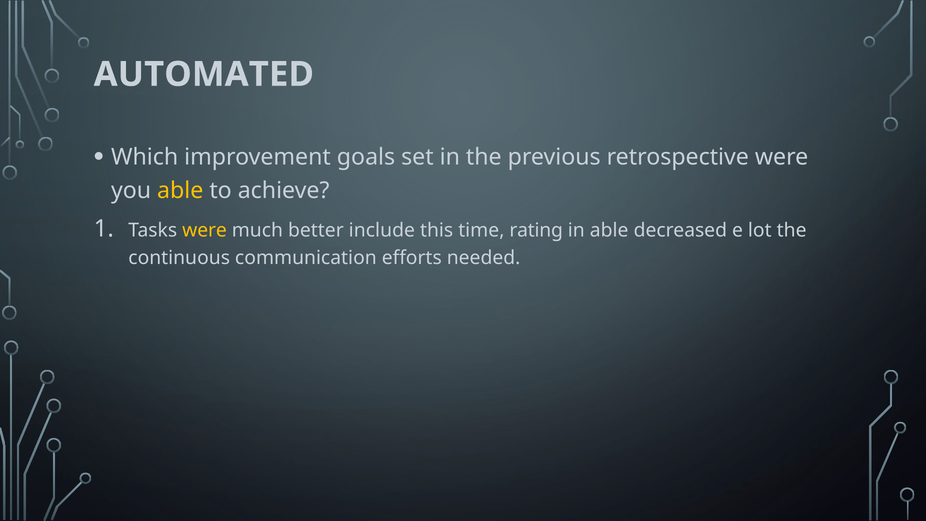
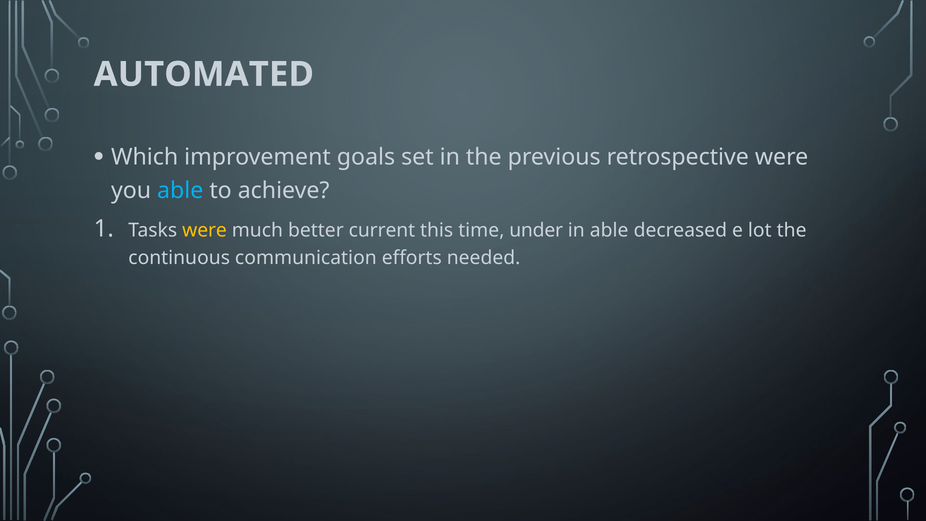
able colour: yellow -> light blue (180, 191)
include: include -> current (382, 230)
rating: rating -> under (536, 230)
